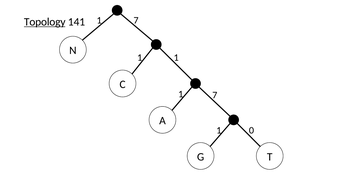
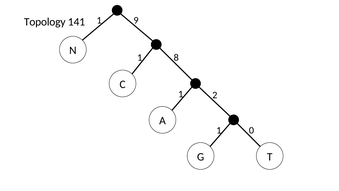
Topology underline: present -> none (45, 22)
7: 7 -> 9 (136, 20)
1 1: 1 -> 8 (176, 57)
7: 7 -> 2 (215, 95)
